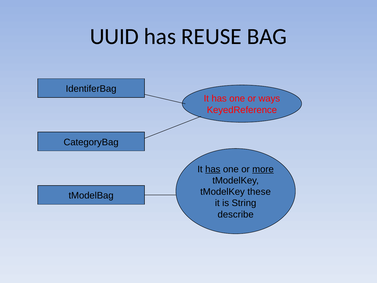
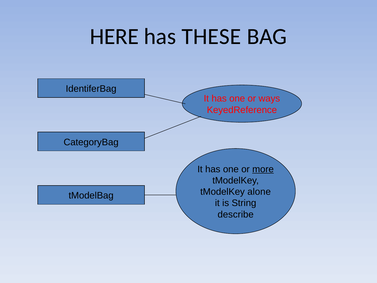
UUID: UUID -> HERE (114, 36)
REUSE: REUSE -> THESE (211, 36)
has underline: present -> none (213, 169)
these: these -> alone (259, 192)
